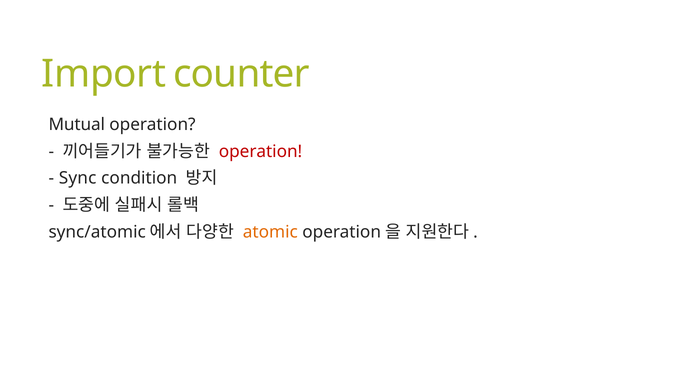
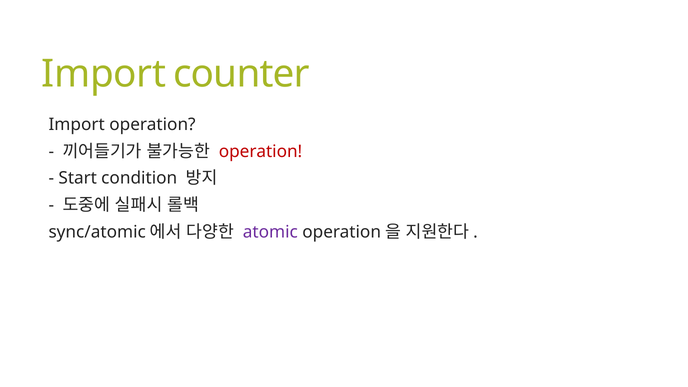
Mutual: Mutual -> Import (77, 124)
Sync: Sync -> Start (78, 178)
atomic colour: orange -> purple (270, 232)
